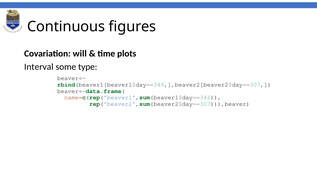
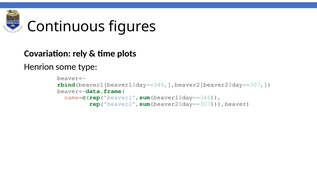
will: will -> rely (80, 54)
Interval: Interval -> Henrion (39, 67)
